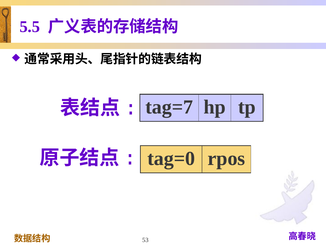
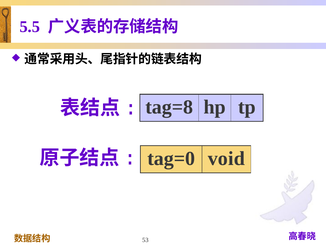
tag=7: tag=7 -> tag=8 (169, 107)
rpos: rpos -> void (226, 158)
